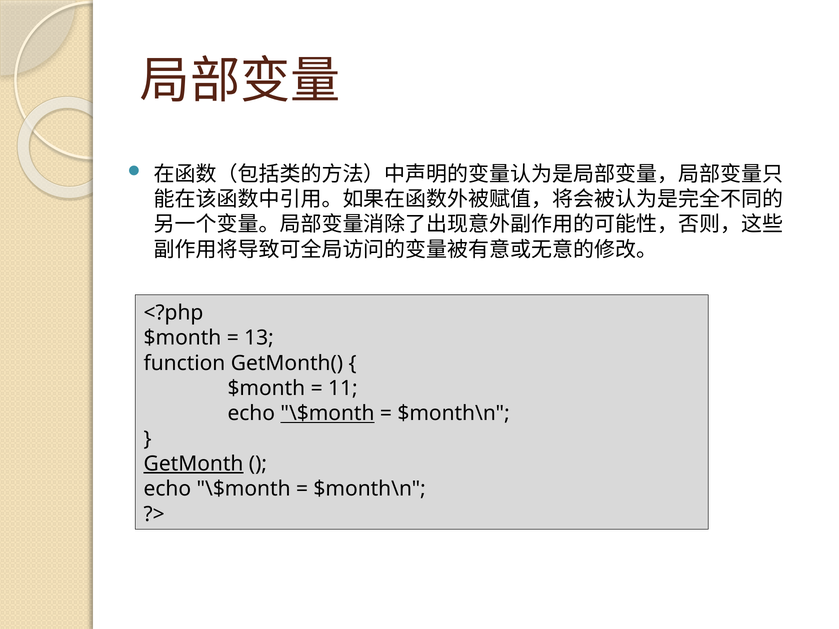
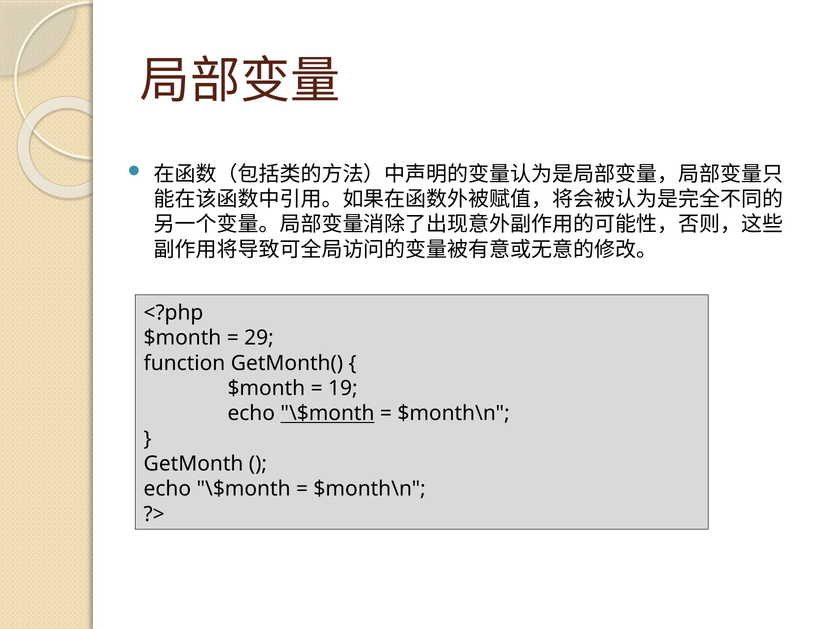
13: 13 -> 29 (259, 338)
11: 11 -> 19 (343, 388)
GetMonth underline: present -> none (194, 464)
